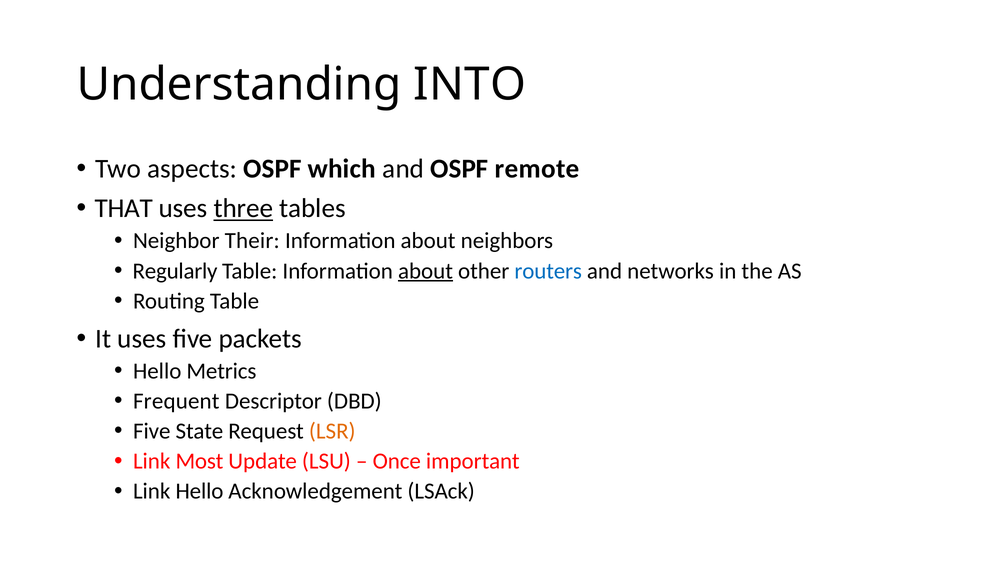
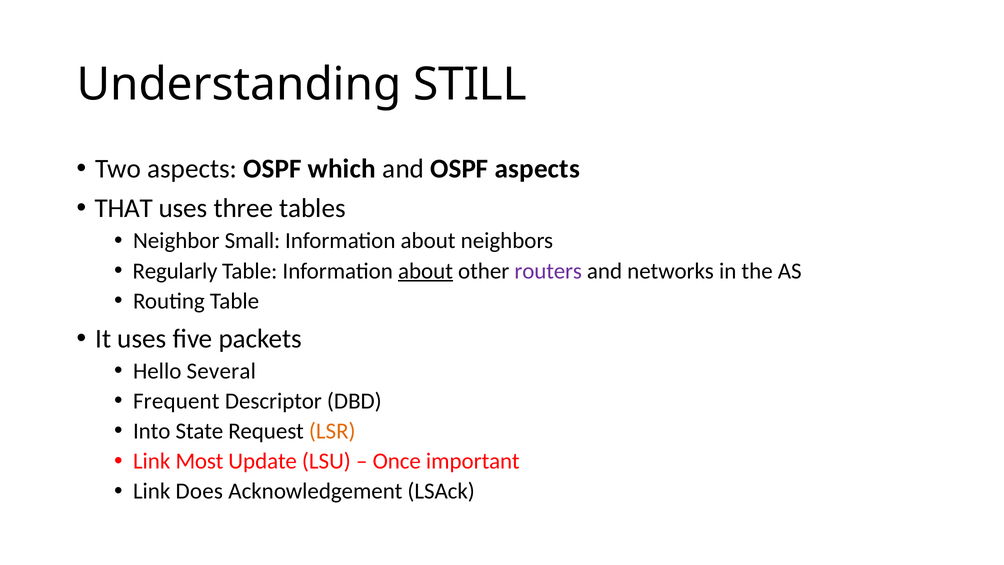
INTO: INTO -> STILL (470, 84)
OSPF remote: remote -> aspects (537, 169)
three underline: present -> none (244, 208)
Their: Their -> Small (252, 241)
routers colour: blue -> purple (548, 271)
Metrics: Metrics -> Several (221, 371)
Five: Five -> Into (152, 431)
Link Hello: Hello -> Does (199, 491)
